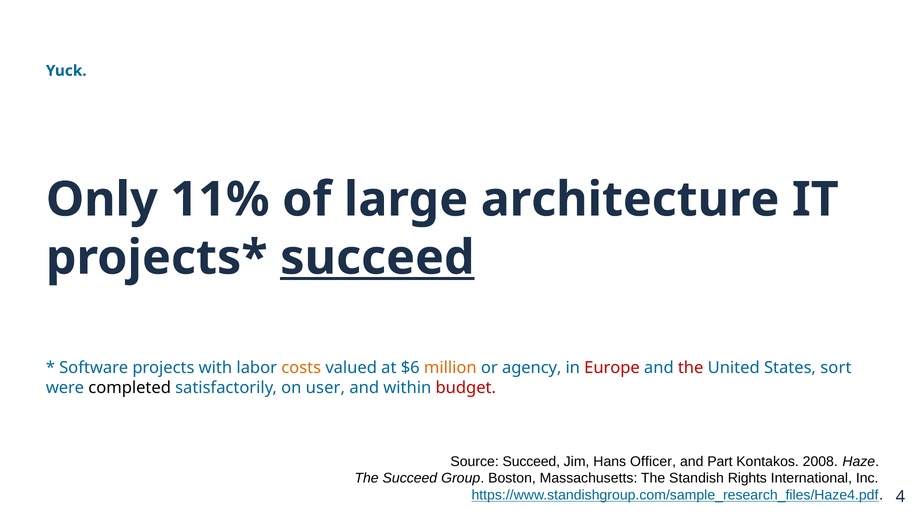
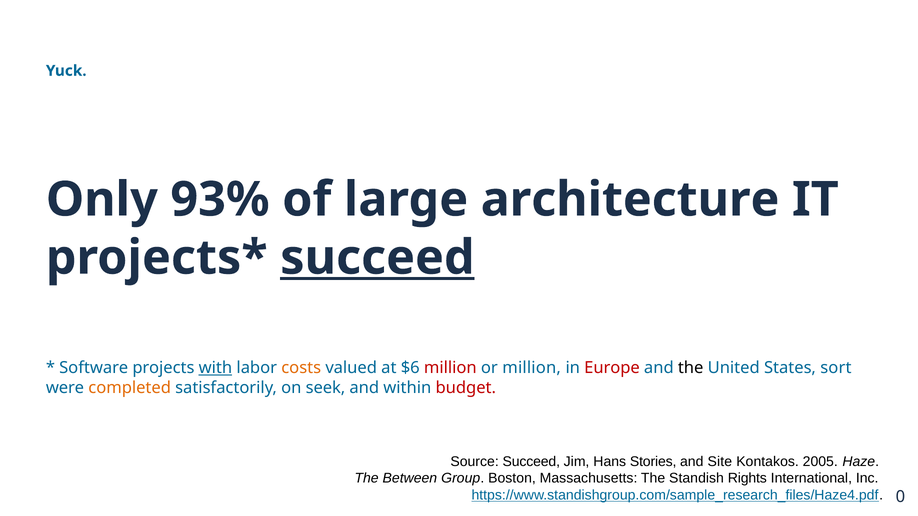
11%: 11% -> 93% (220, 200)
with underline: none -> present (215, 368)
million colour: orange -> red (450, 368)
or agency: agency -> million (532, 368)
the colour: red -> black (691, 368)
completed colour: black -> orange (130, 388)
user: user -> seek (325, 388)
Officer: Officer -> Stories (653, 462)
Part: Part -> Site (720, 462)
2008: 2008 -> 2005 (820, 462)
The Succeed: Succeed -> Between (410, 479)
4: 4 -> 0 (900, 497)
